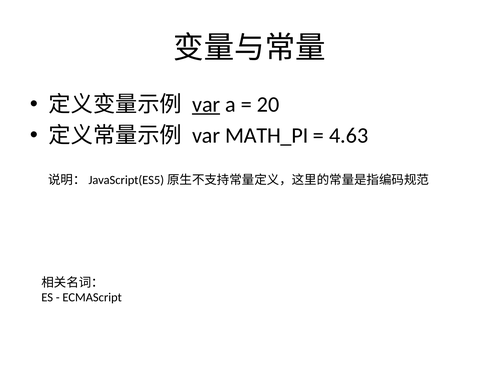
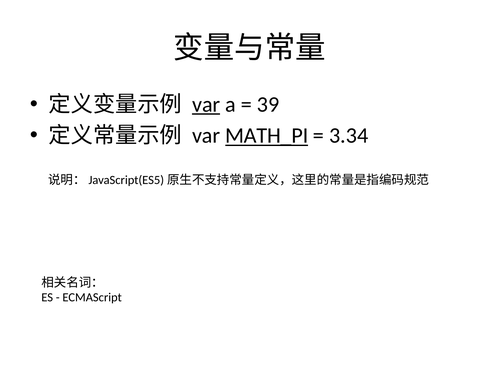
20: 20 -> 39 (268, 105)
MATH_PI underline: none -> present (267, 136)
4.63: 4.63 -> 3.34 (349, 136)
